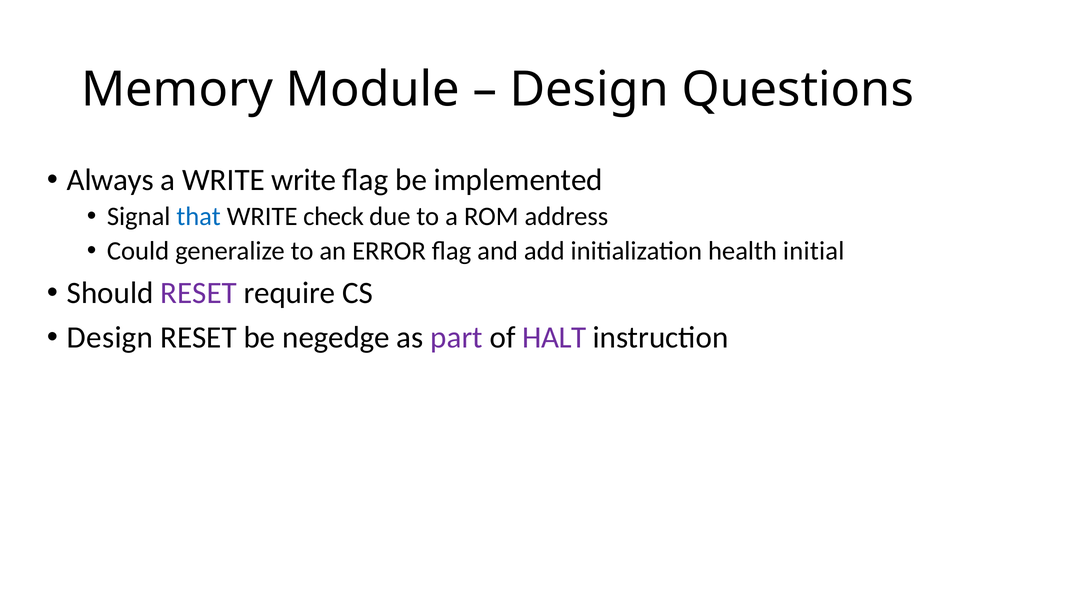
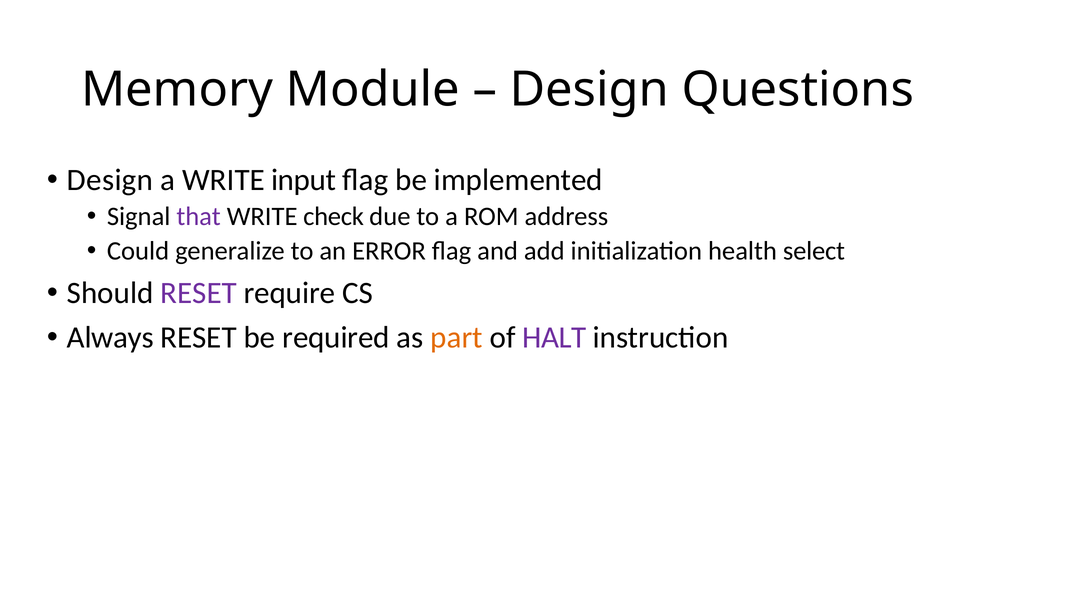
Always: Always -> Design (110, 180)
WRITE write: write -> input (304, 180)
that colour: blue -> purple (199, 217)
initial: initial -> select (814, 251)
Design: Design -> Always (110, 338)
negedge: negedge -> required (336, 338)
part colour: purple -> orange (457, 338)
